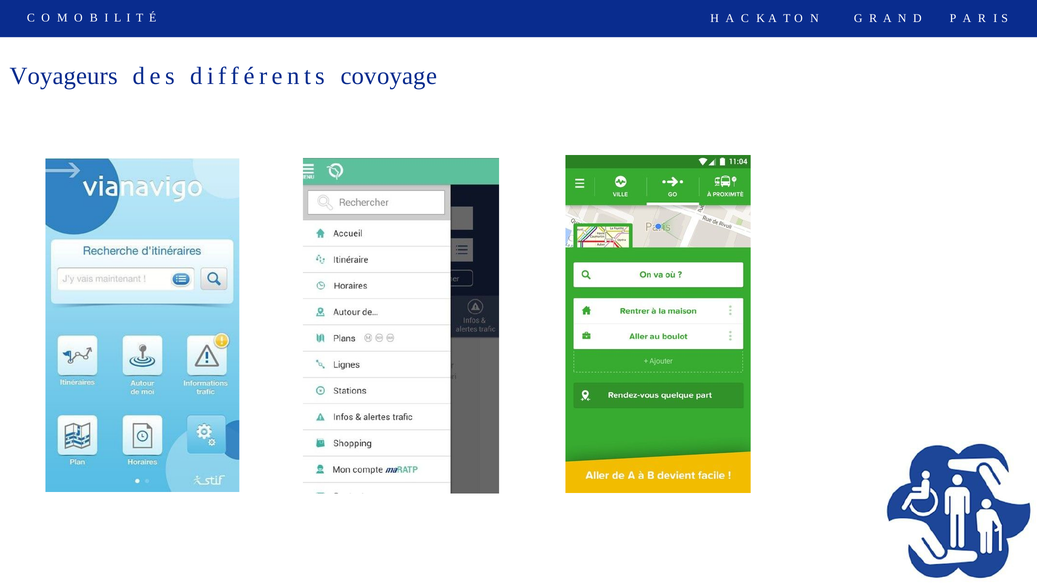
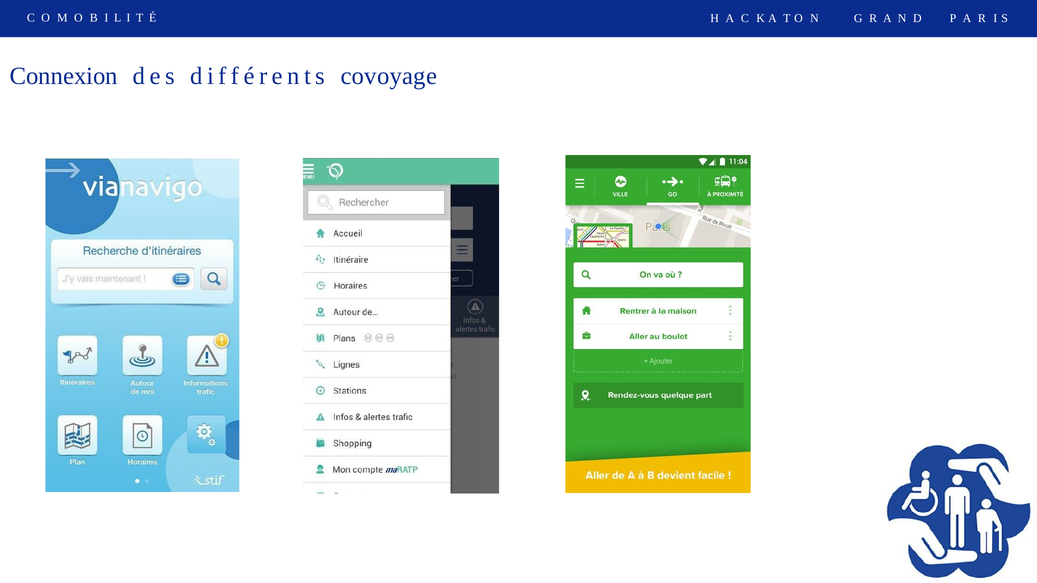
Voyageurs: Voyageurs -> Connexion (64, 76)
